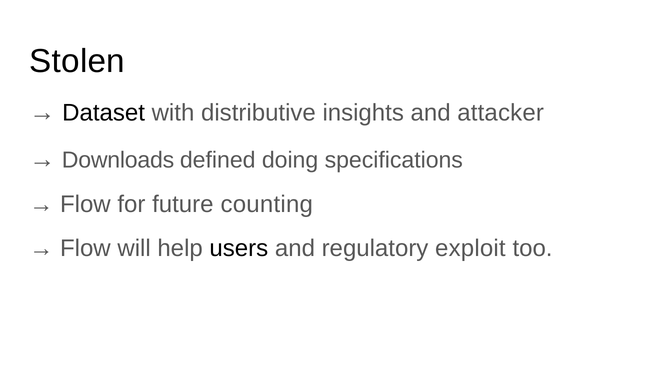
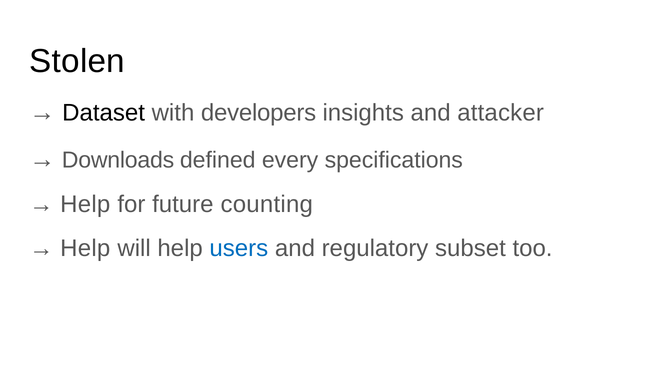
distributive: distributive -> developers (259, 113)
doing: doing -> every (290, 160)
Flow: Flow -> Help (85, 204)
Flow: Flow -> Help (85, 249)
users colour: black -> blue (239, 249)
exploit: exploit -> subset (470, 249)
